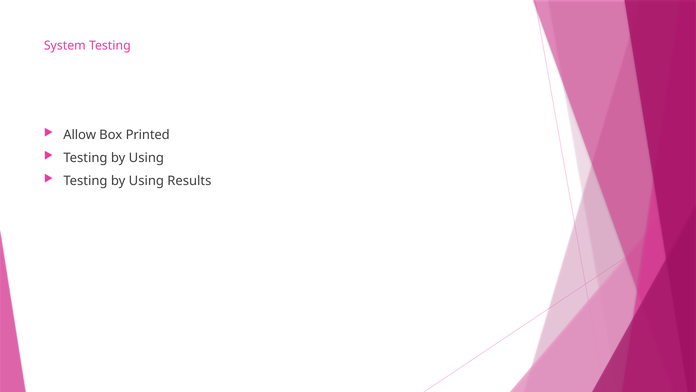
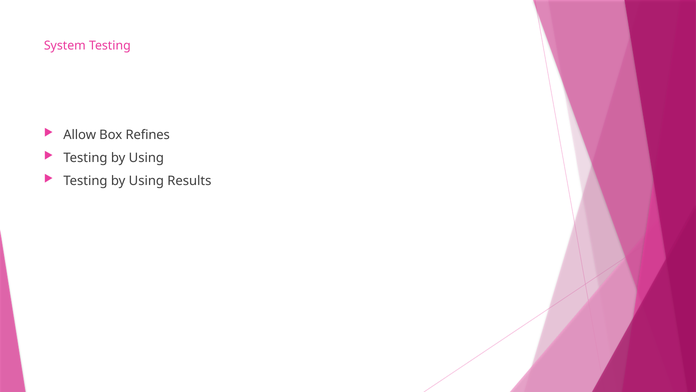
Printed: Printed -> Refines (148, 135)
